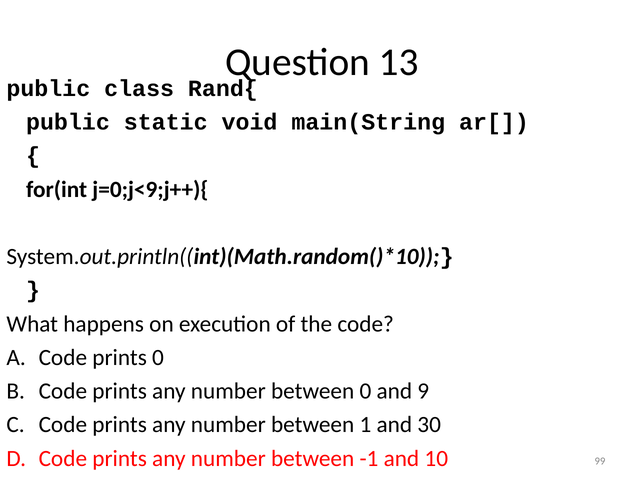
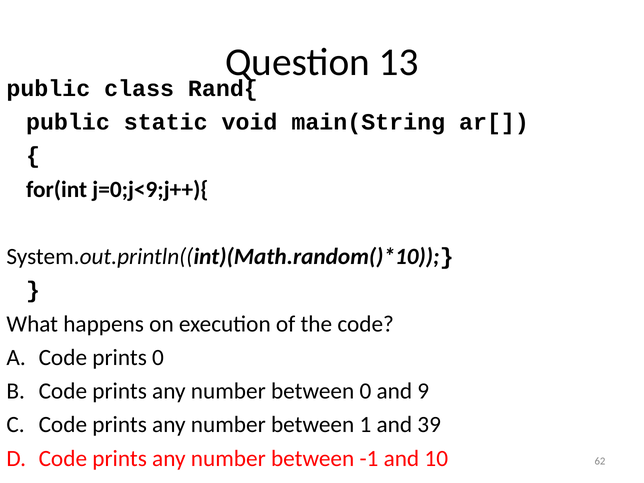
30: 30 -> 39 (429, 425)
99: 99 -> 62 (600, 461)
